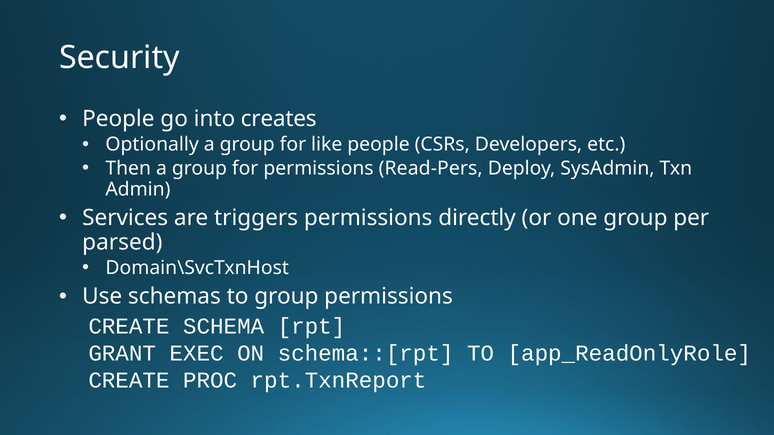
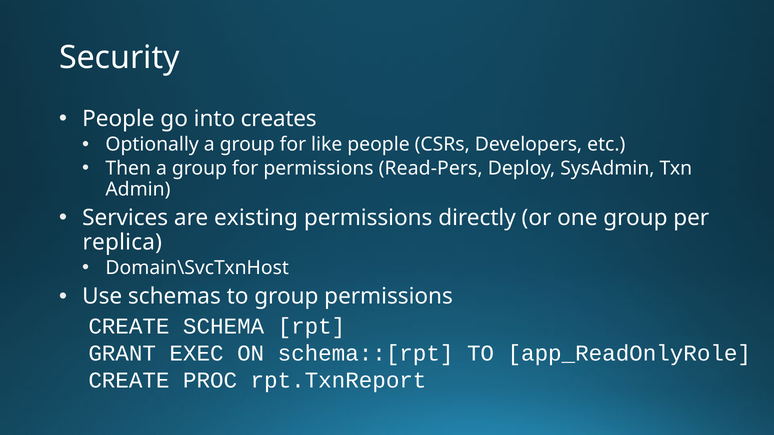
triggers: triggers -> existing (256, 218)
parsed: parsed -> replica (122, 242)
